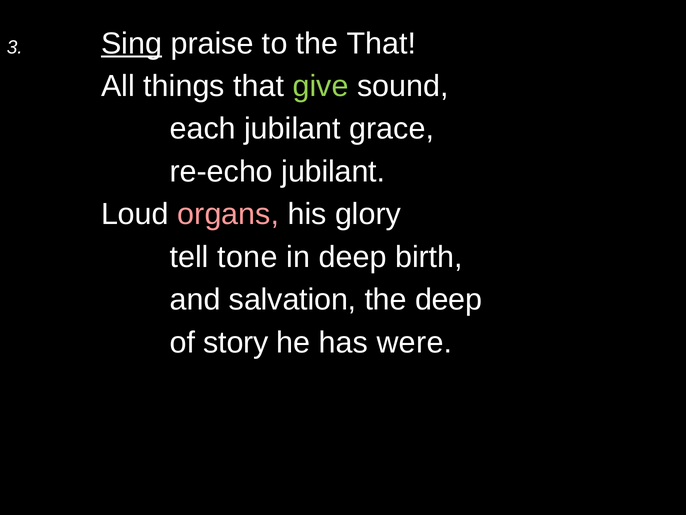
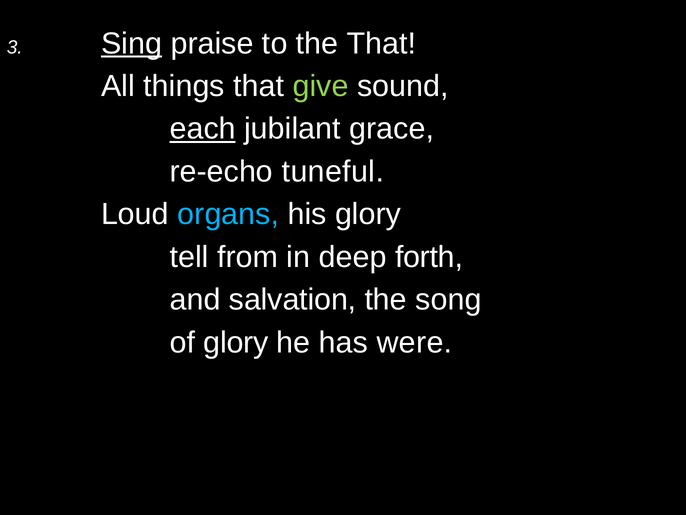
each underline: none -> present (203, 129)
re-echo jubilant: jubilant -> tuneful (333, 171)
organs colour: pink -> light blue (228, 214)
tone: tone -> from (248, 257)
birth: birth -> forth (429, 257)
the deep: deep -> song (448, 300)
of story: story -> glory (236, 342)
